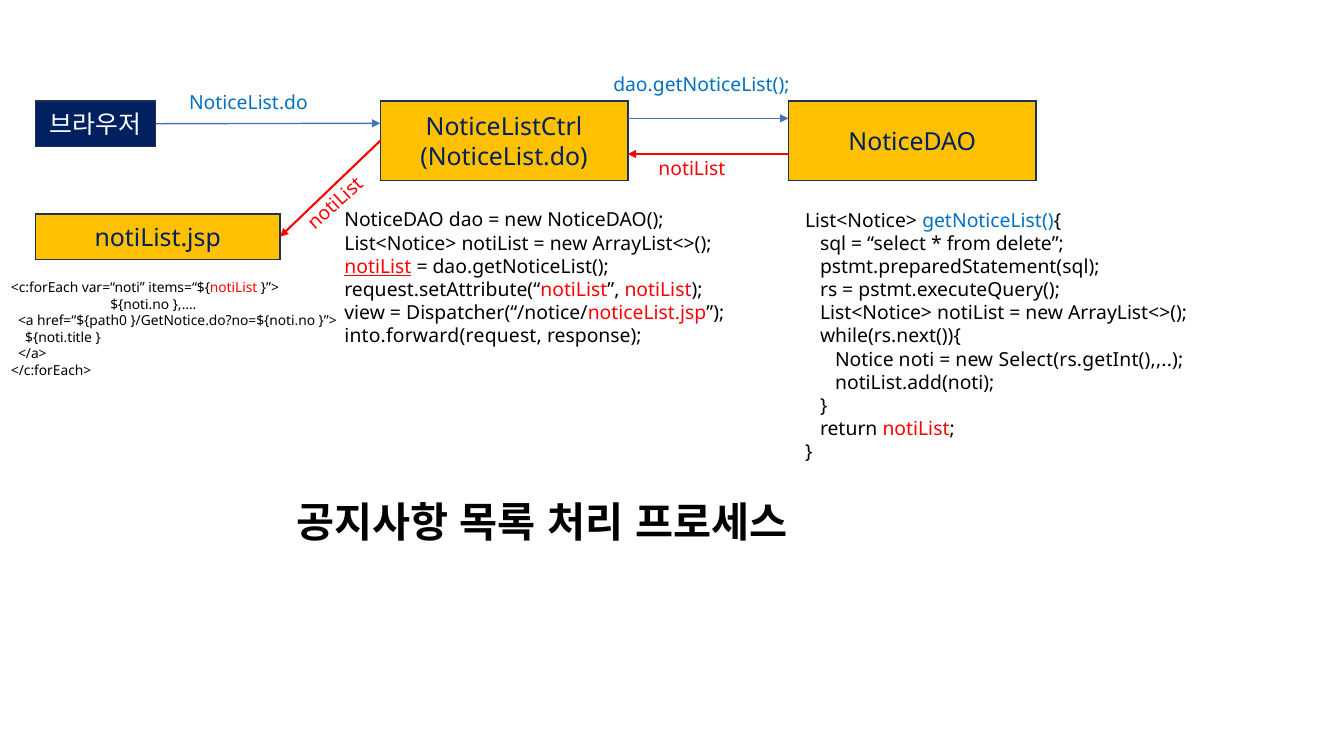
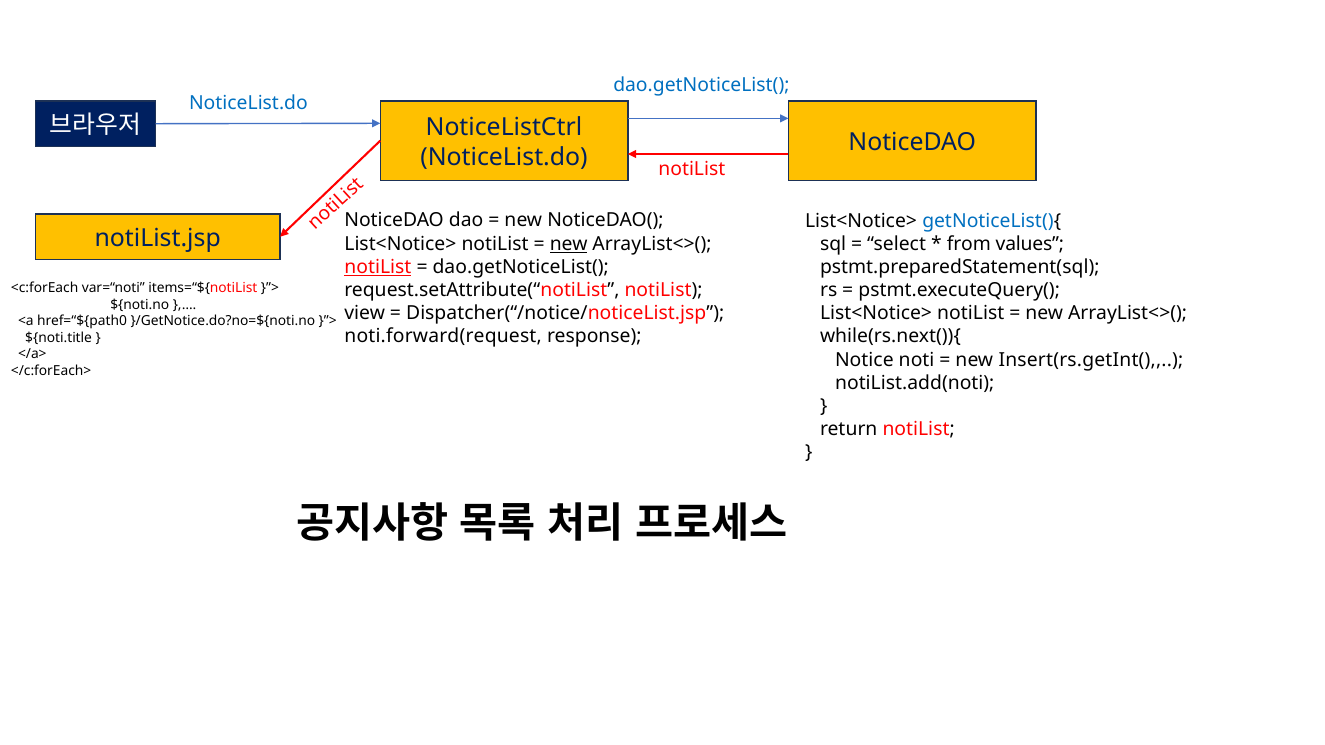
new underline: none -> present (569, 244)
delete: delete -> values (1030, 244)
into.forward(request: into.forward(request -> noti.forward(request (443, 337)
Select(rs.getInt(: Select(rs.getInt( -> Insert(rs.getInt( (1091, 360)
